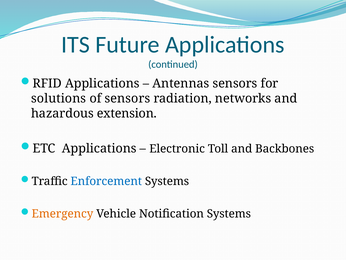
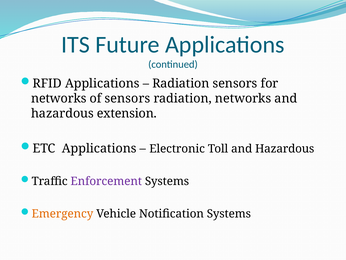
Antennas: Antennas -> Radiation (181, 83)
solutions: solutions -> networks (59, 98)
Toll and Backbones: Backbones -> Hazardous (285, 149)
Enforcement colour: blue -> purple (106, 181)
